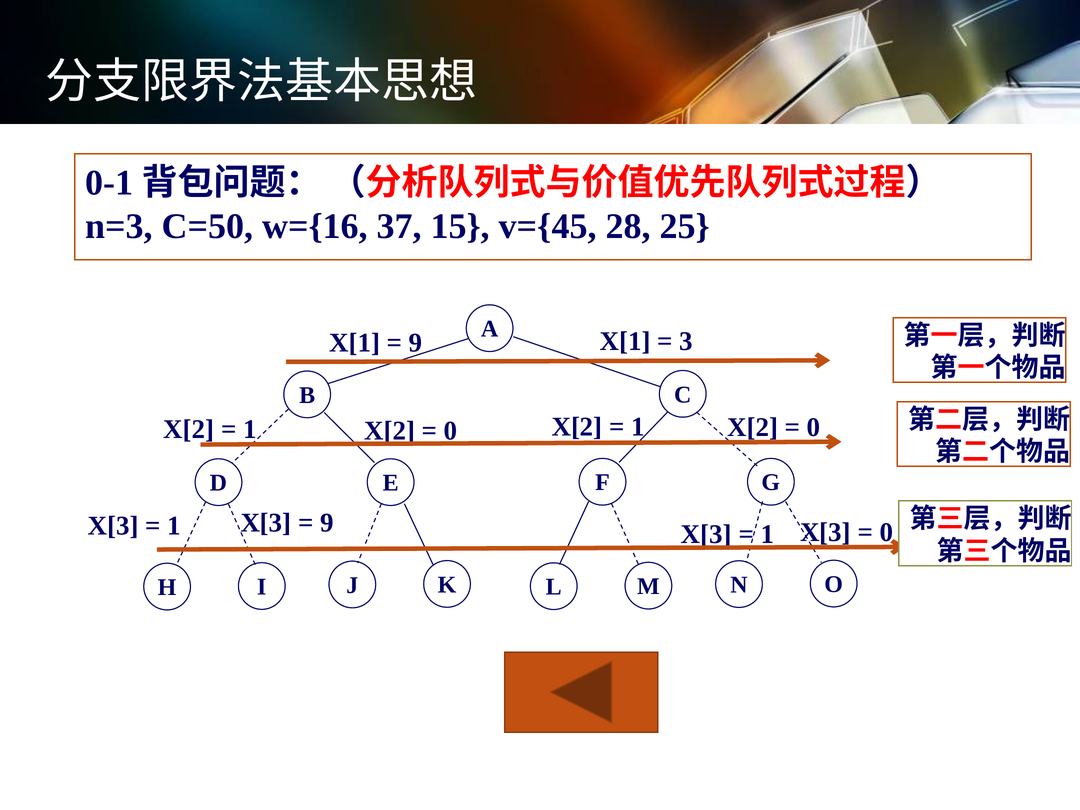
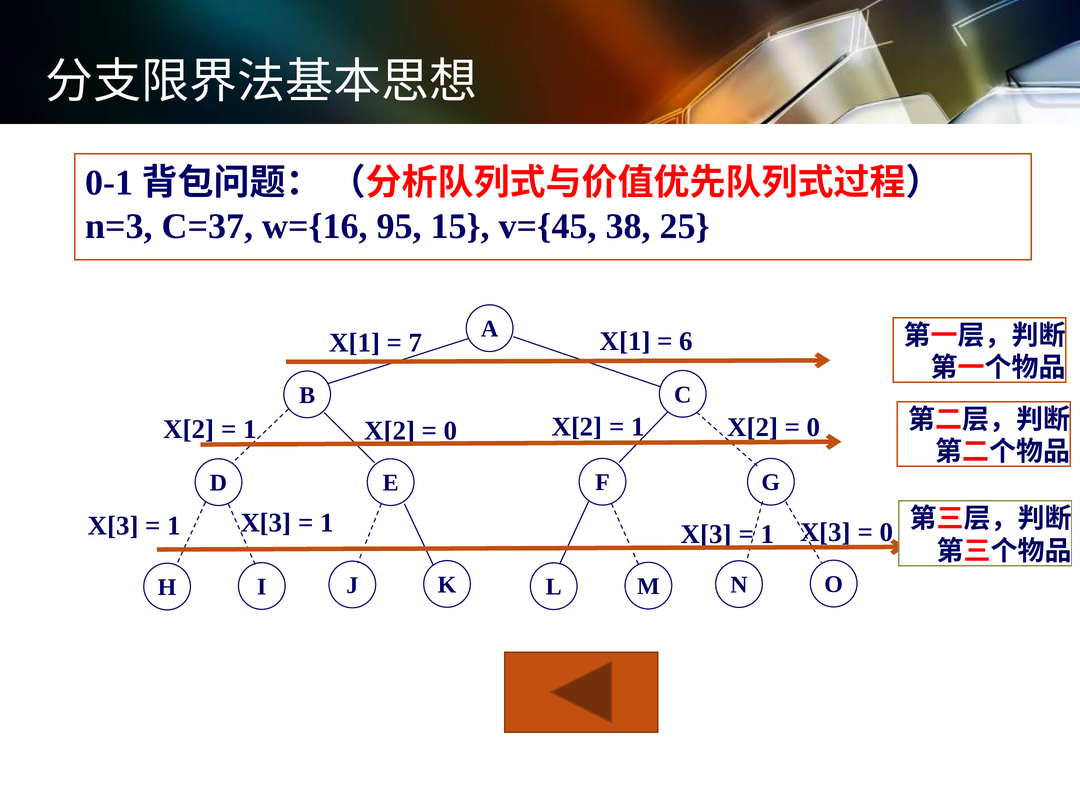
C=50: C=50 -> C=37 (207, 226)
37: 37 -> 95 (399, 226)
28: 28 -> 38 (628, 226)
3: 3 -> 6 (686, 341)
9: 9 -> 7 (416, 343)
9: 9 -> 1 (327, 523)
